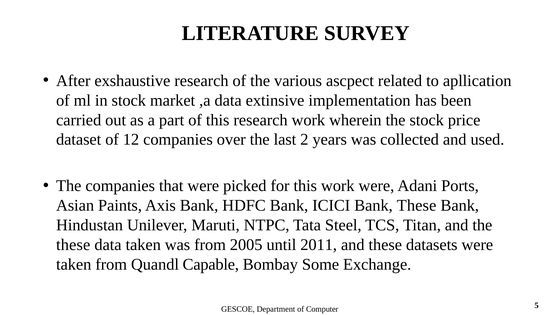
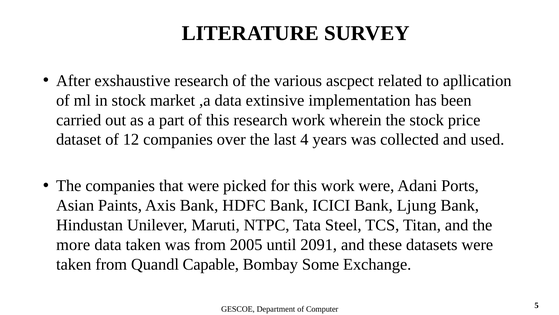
2: 2 -> 4 (304, 139)
Bank These: These -> Ljung (417, 205)
these: these -> more (73, 244)
2011: 2011 -> 2091 (319, 244)
